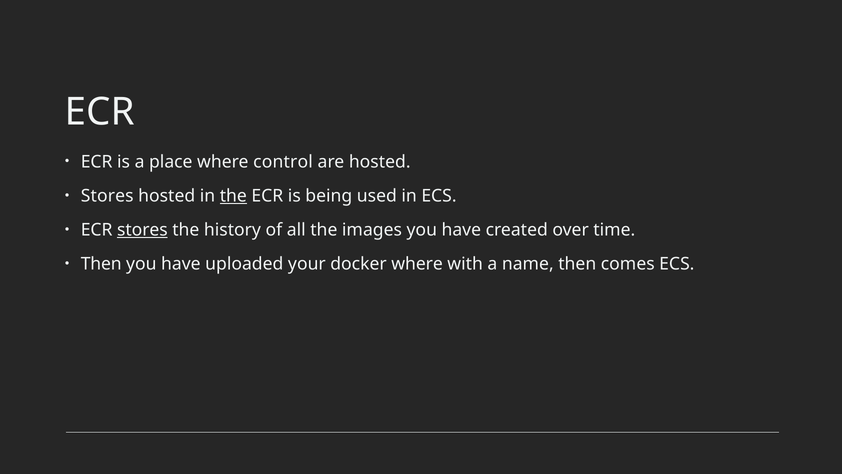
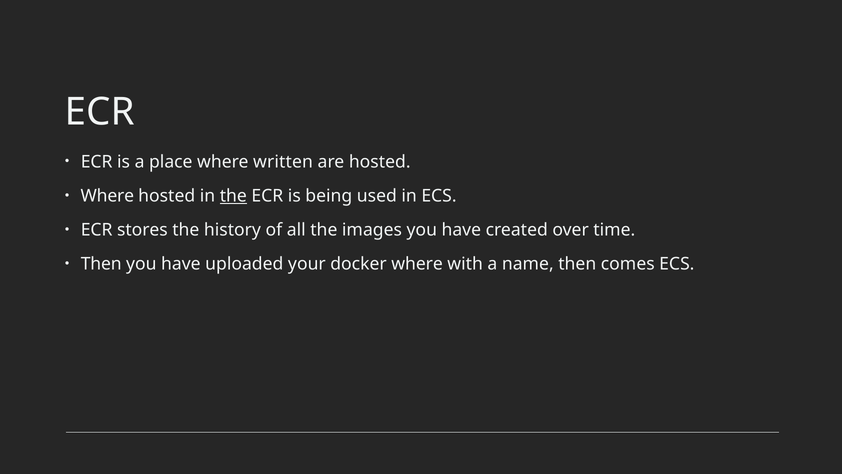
control: control -> written (283, 162)
Stores: Stores -> Where (107, 196)
stores underline: present -> none (142, 230)
